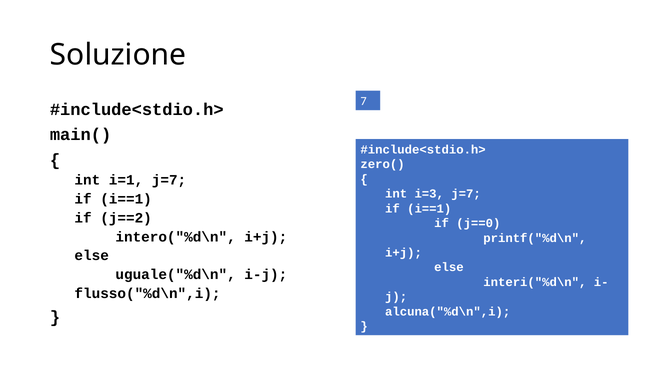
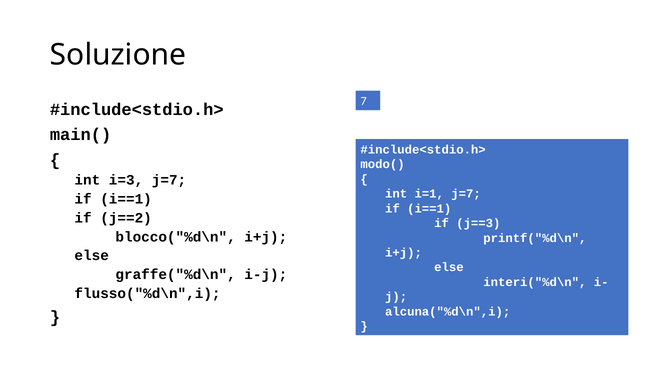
zero(: zero( -> modo( (383, 165)
i=1: i=1 -> i=3 (126, 180)
i=3: i=3 -> i=1 (429, 194)
j==0: j==0 -> j==3 (478, 224)
intero("%d\n: intero("%d\n -> blocco("%d\n (176, 237)
uguale("%d\n: uguale("%d\n -> graffe("%d\n (176, 275)
